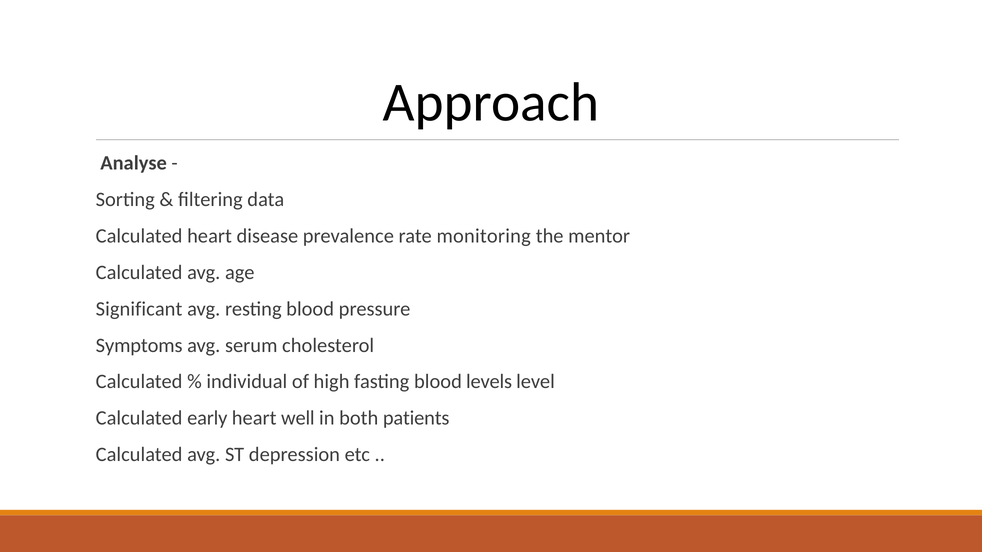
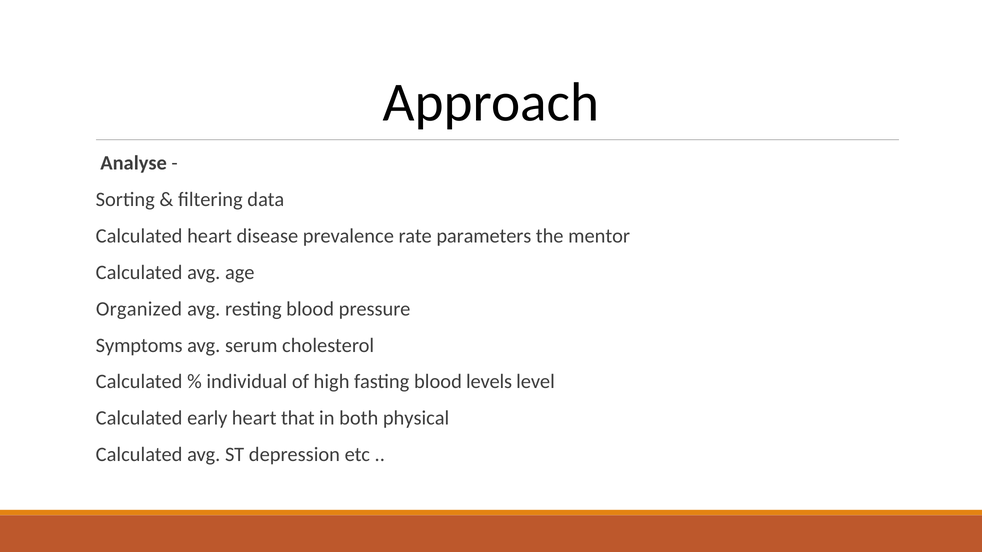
monitoring: monitoring -> parameters (484, 236)
Significant: Significant -> Organized (139, 309)
well: well -> that (298, 418)
patients: patients -> physical (416, 418)
